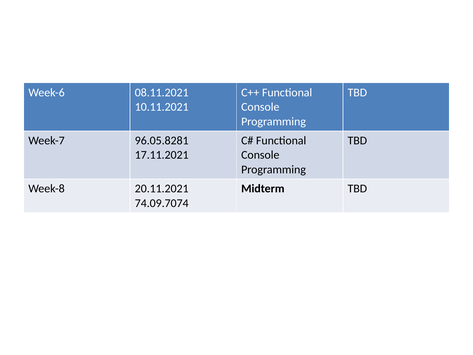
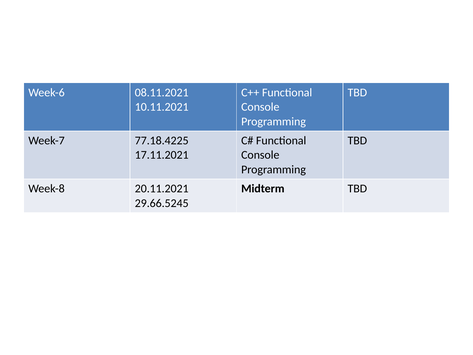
96.05.8281: 96.05.8281 -> 77.18.4225 (162, 141)
74.09.7074: 74.09.7074 -> 29.66.5245 (162, 203)
